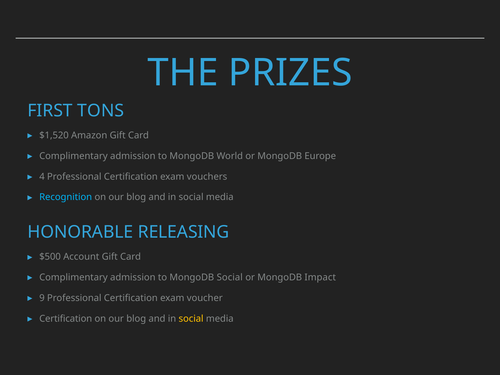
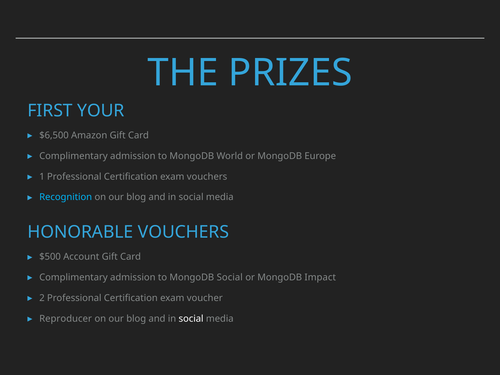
TONS: TONS -> YOUR (101, 111)
$1,520: $1,520 -> $6,500 (54, 135)
4: 4 -> 1 (42, 177)
HONORABLE RELEASING: RELEASING -> VOUCHERS (184, 232)
9: 9 -> 2 (42, 298)
Certification: Certification -> Reproducer (66, 319)
social colour: yellow -> white (191, 319)
